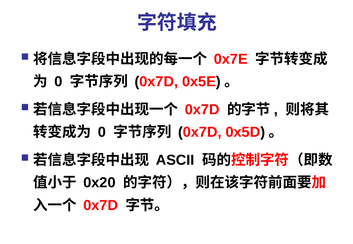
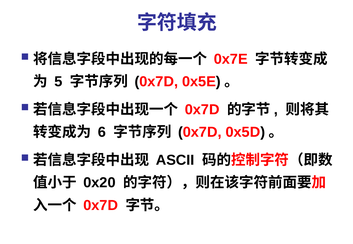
0: 0 -> 5 (58, 82)
0: 0 -> 6 (102, 132)
